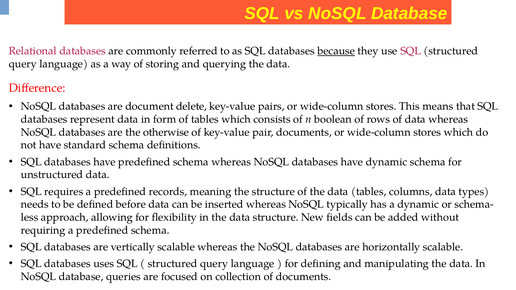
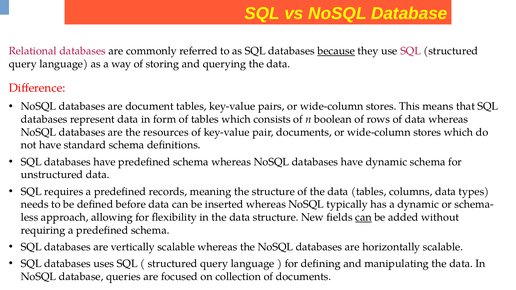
document delete: delete -> tables (191, 107)
otherwise: otherwise -> resources (166, 132)
can underline: none -> present (363, 217)
